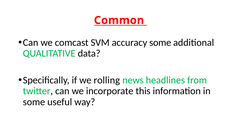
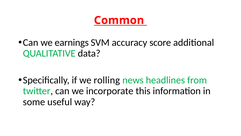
comcast: comcast -> earnings (72, 42)
accuracy some: some -> score (160, 42)
